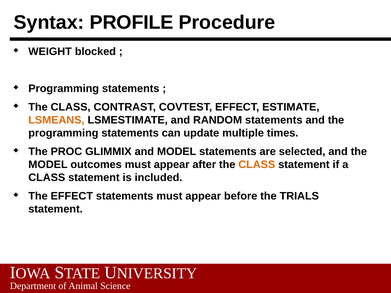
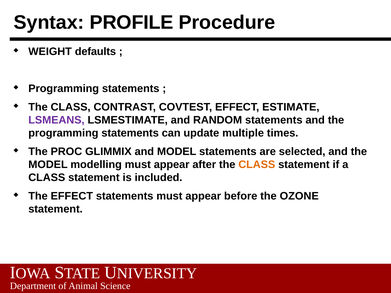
blocked: blocked -> defaults (95, 52)
LSMEANS colour: orange -> purple (56, 120)
outcomes: outcomes -> modelling (96, 165)
TRIALS: TRIALS -> OZONE (299, 196)
